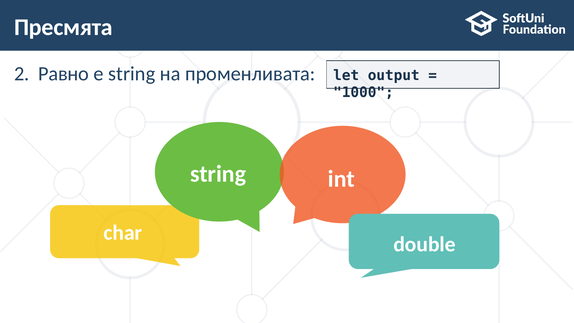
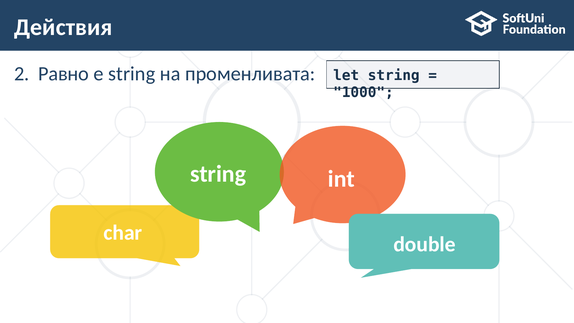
Пресмята: Пресмята -> Действия (63, 27)
let output: output -> string (394, 75)
